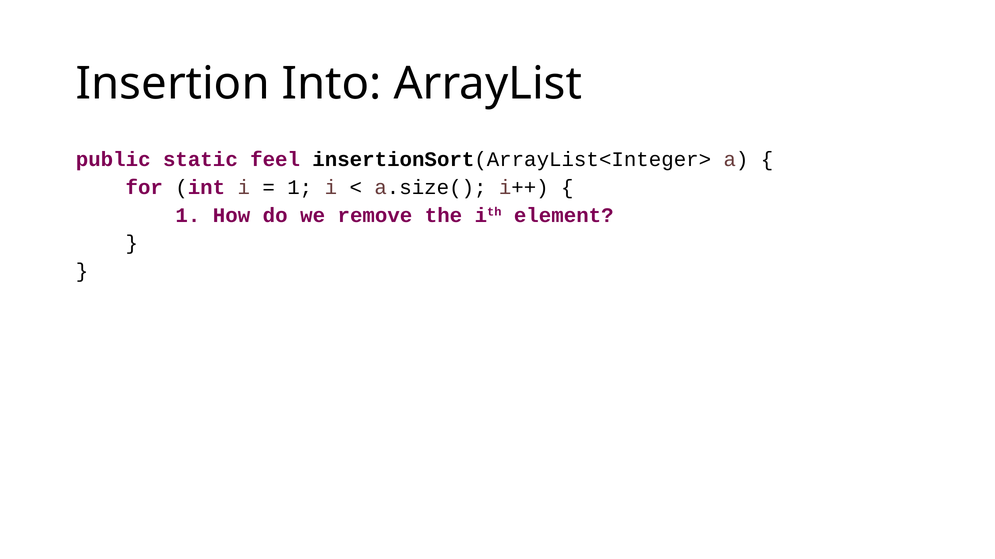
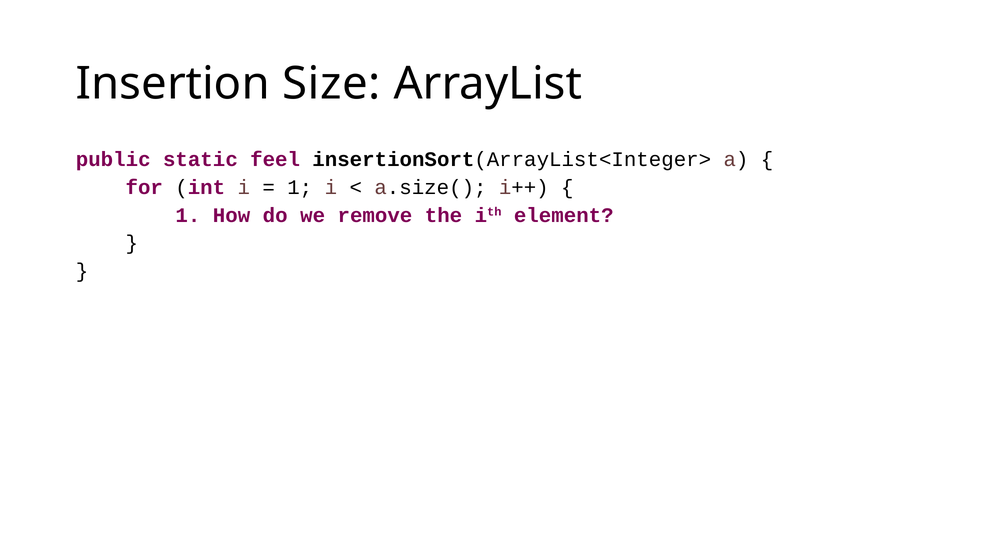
Into: Into -> Size (331, 84)
